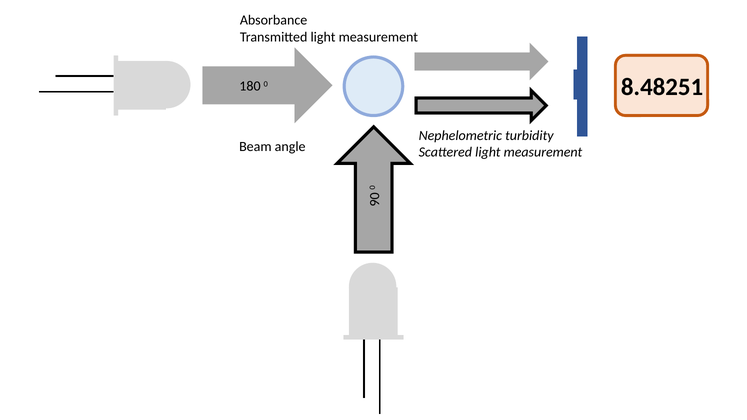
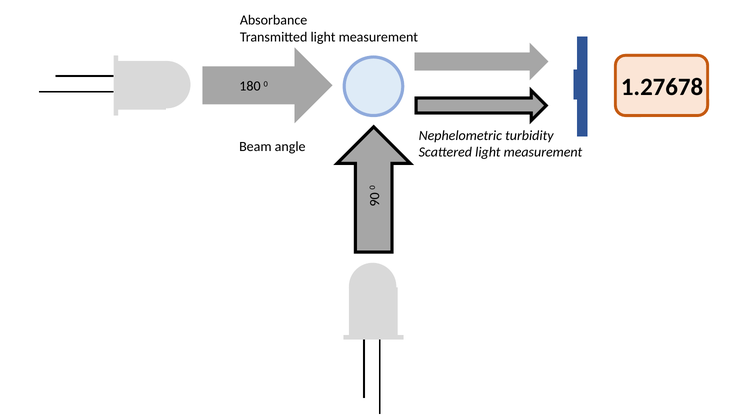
8.48251: 8.48251 -> 1.27678 (662, 87)
